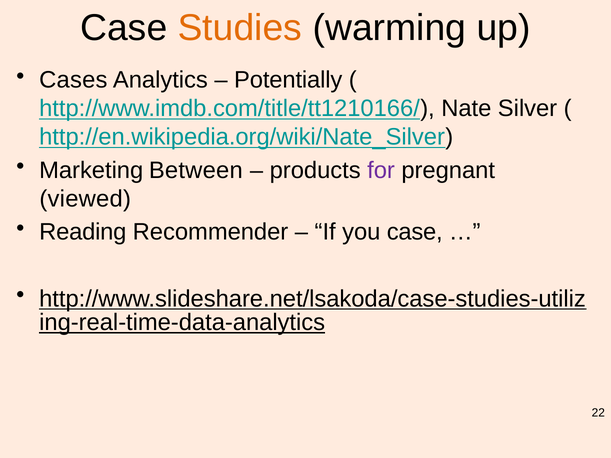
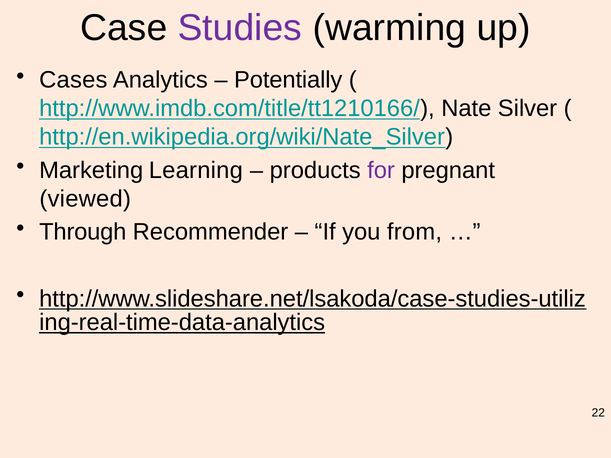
Studies colour: orange -> purple (240, 28)
Between: Between -> Learning (196, 170)
Reading: Reading -> Through (83, 232)
you case: case -> from (415, 232)
